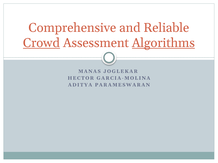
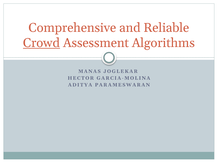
Algorithms underline: present -> none (163, 43)
